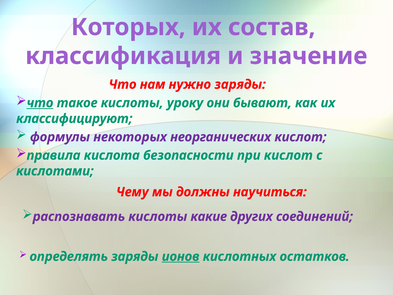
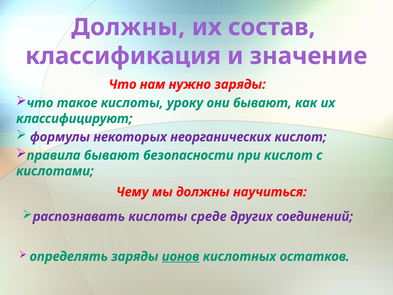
Которых: Которых -> Должны (128, 27)
что underline: present -> none (40, 103)
правила кислота: кислота -> бывают (112, 155)
какие: какие -> среде (209, 216)
